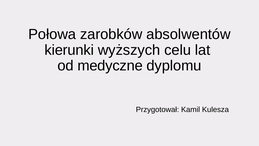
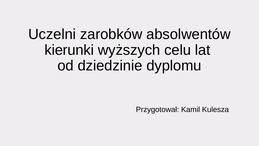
Połowa: Połowa -> Uczelni (52, 34)
medyczne: medyczne -> dziedzinie (110, 66)
